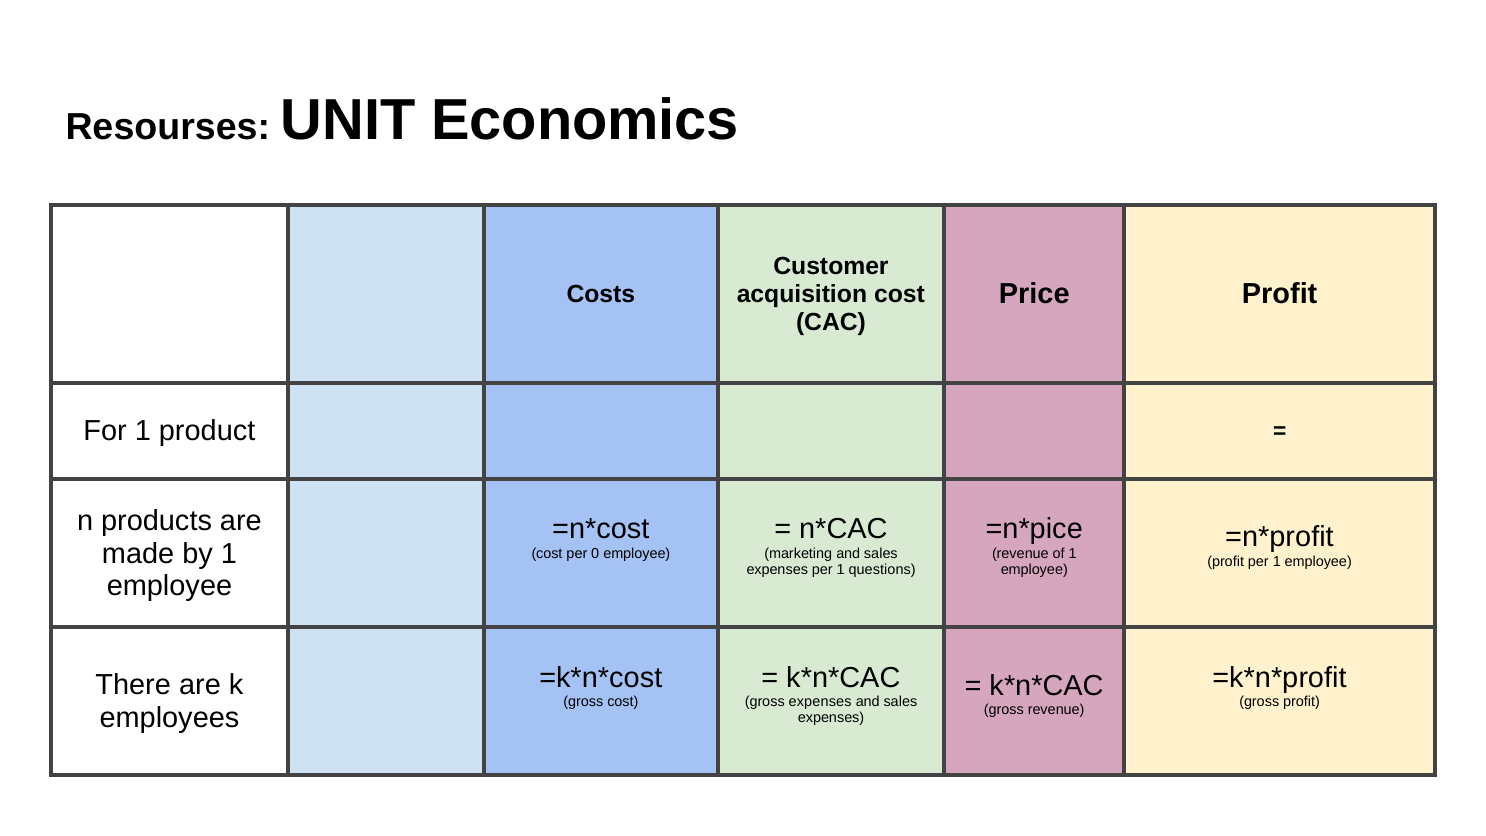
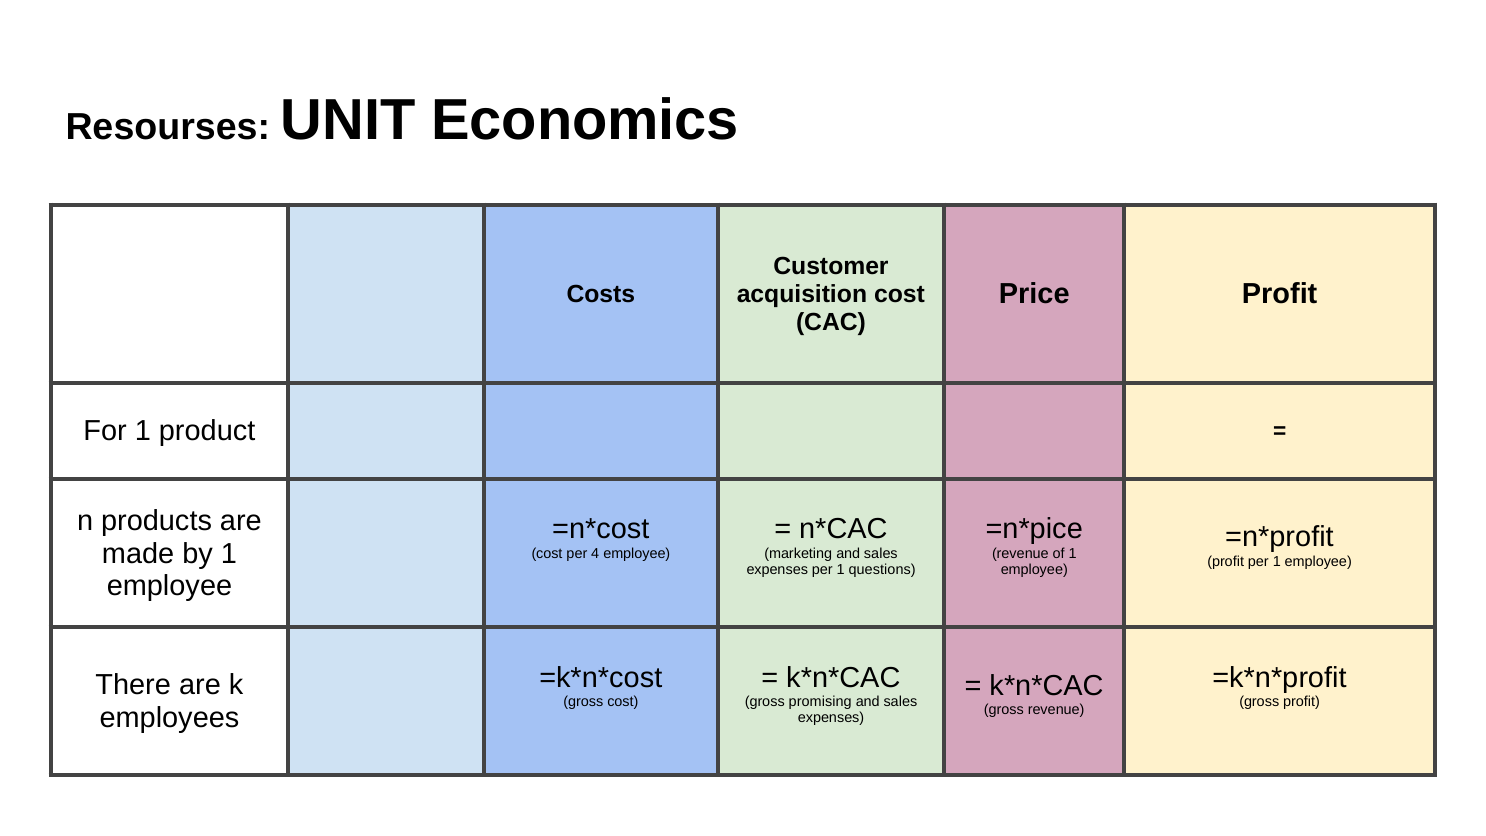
0: 0 -> 4 (595, 553)
gross expenses: expenses -> promising (820, 702)
